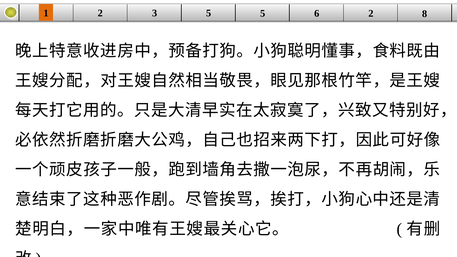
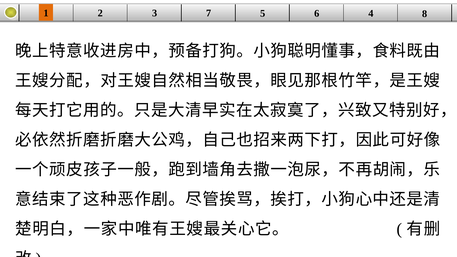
3 5: 5 -> 7 (209, 13)
6 2: 2 -> 4 (371, 14)
